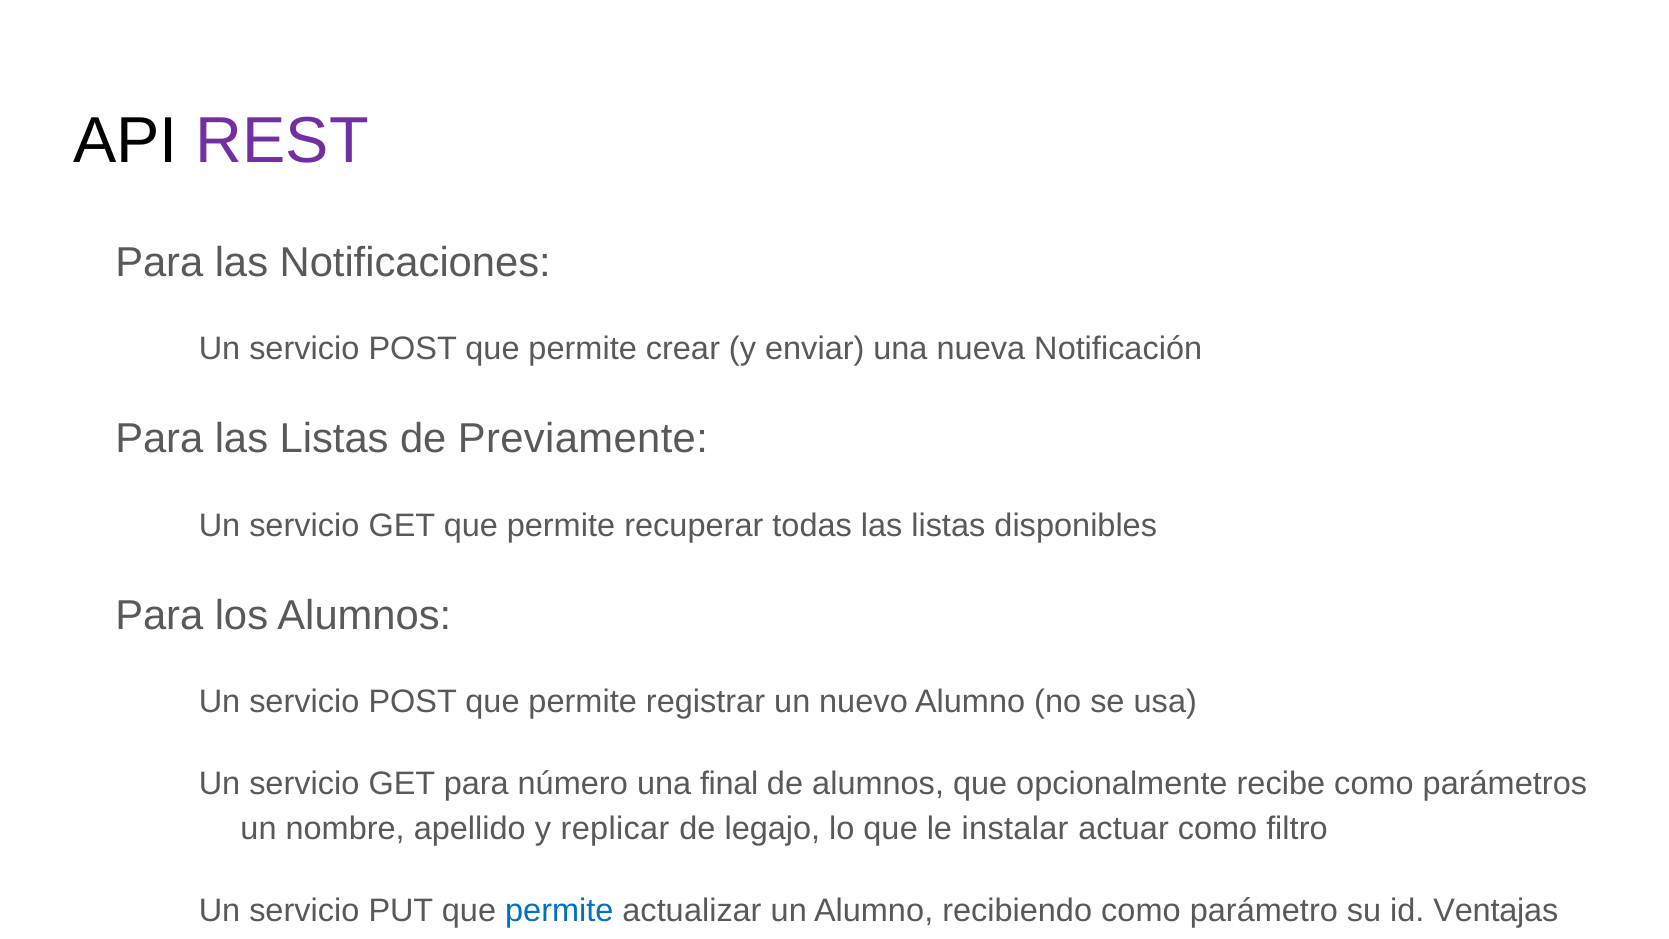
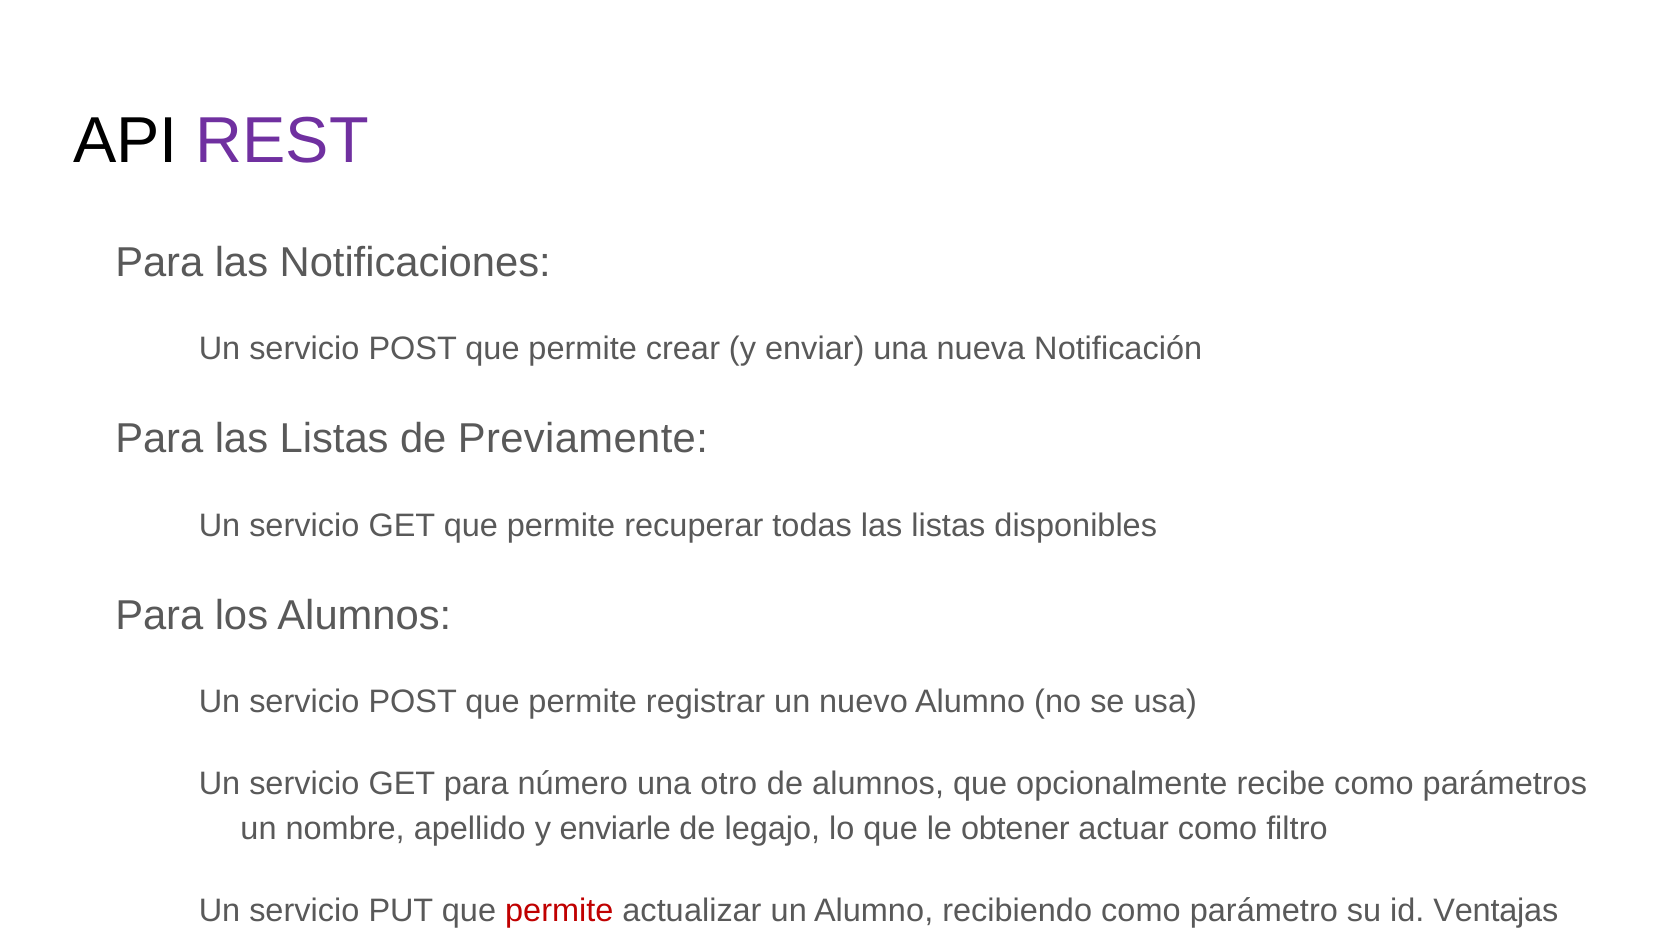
final: final -> otro (729, 784)
y replicar: replicar -> enviarle (615, 829)
instalar: instalar -> obtener (1015, 829)
permite colour: blue -> red (559, 910)
